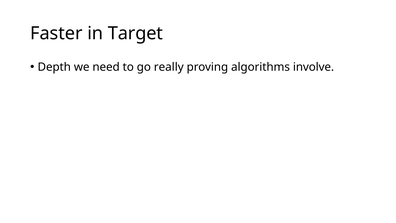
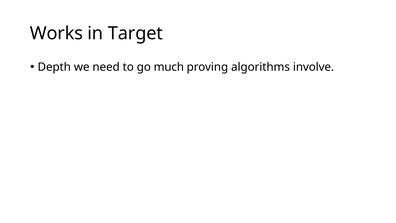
Faster: Faster -> Works (56, 33)
really: really -> much (169, 67)
